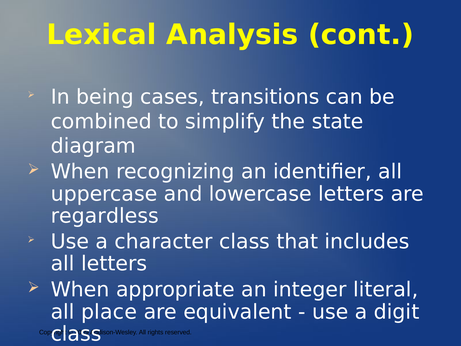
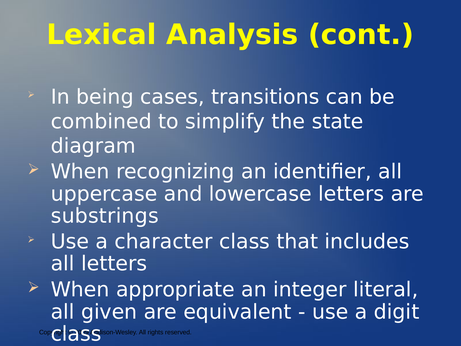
regardless: regardless -> substrings (105, 216)
place: place -> given (109, 312)
